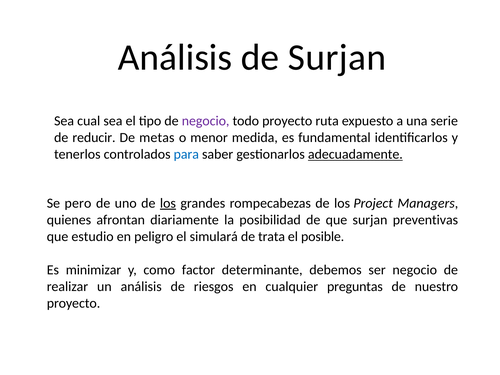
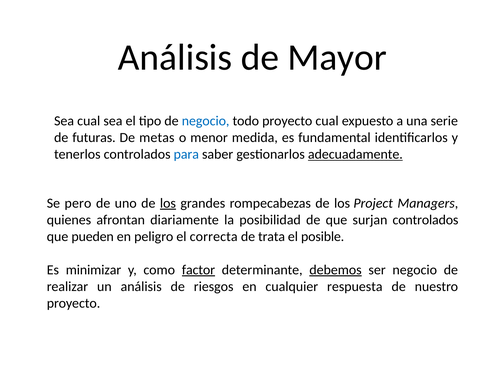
de Surjan: Surjan -> Mayor (337, 58)
negocio colour: purple -> blue (206, 121)
proyecto ruta: ruta -> cual (327, 121)
reducir: reducir -> futuras (94, 138)
surjan preventivas: preventivas -> controlados (425, 220)
estudio: estudio -> pueden (93, 237)
simulará: simulará -> correcta (214, 237)
factor underline: none -> present (198, 270)
debemos underline: none -> present (336, 270)
preguntas: preguntas -> respuesta (355, 287)
